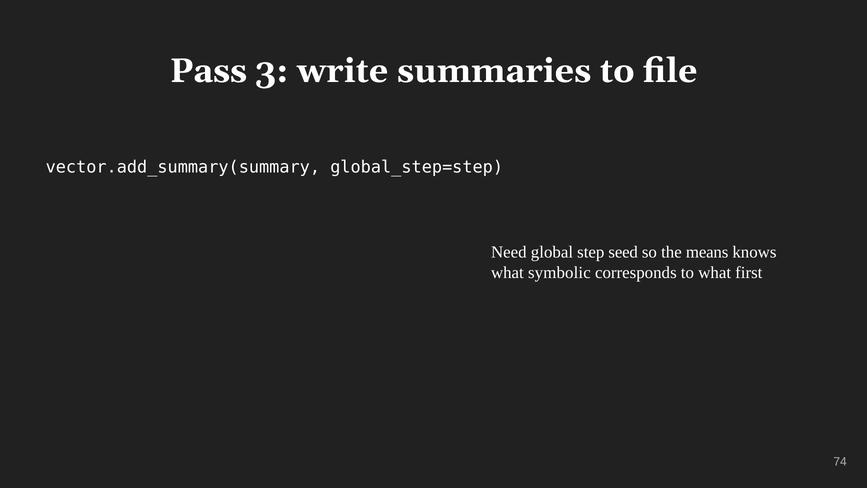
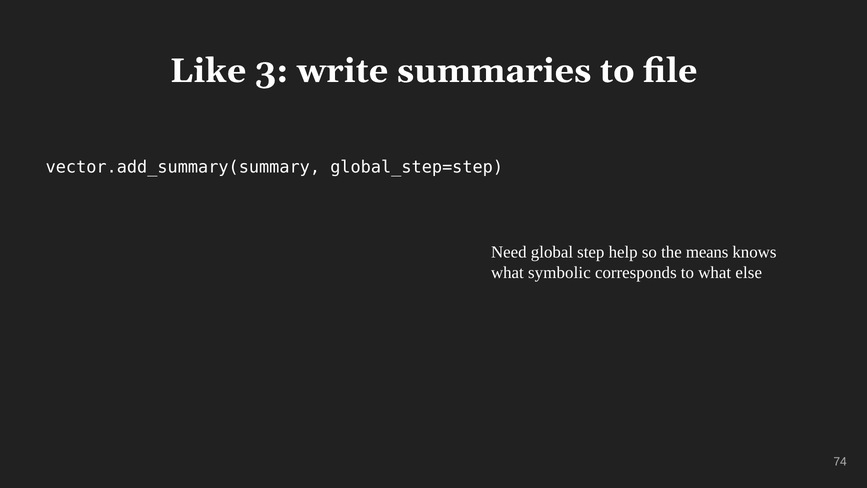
Pass: Pass -> Like (208, 71)
seed: seed -> help (623, 252)
first: first -> else (749, 272)
